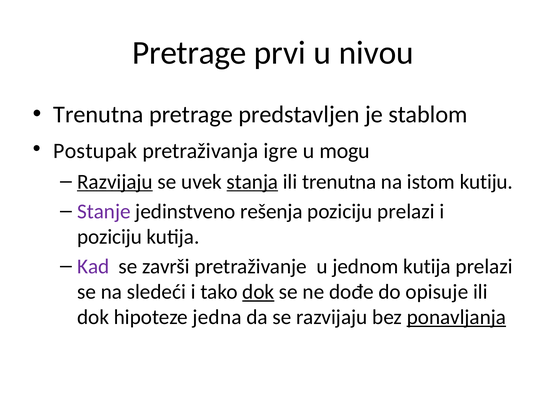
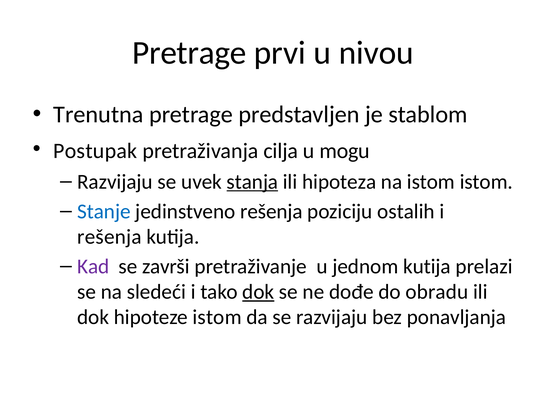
igre: igre -> cilja (281, 151)
Razvijaju underline: present -> none (115, 182)
ili trenutna: trenutna -> hipoteza (339, 182)
istom kutiju: kutiju -> istom (486, 182)
Stanje colour: purple -> blue (104, 212)
poziciju prelazi: prelazi -> ostalih (406, 212)
poziciju: poziciju -> rešenja (109, 237)
opisuje: opisuje -> obradu (437, 292)
hipoteze jedna: jedna -> istom (217, 318)
ponavljanja underline: present -> none (456, 318)
